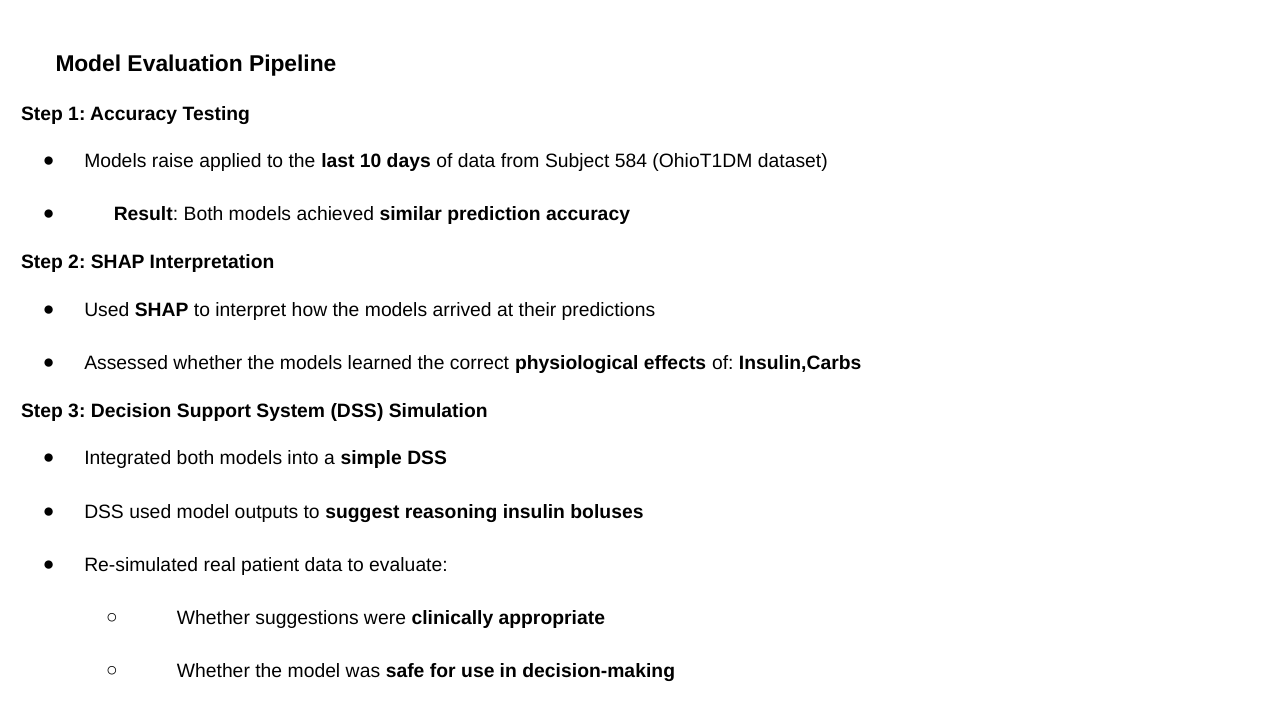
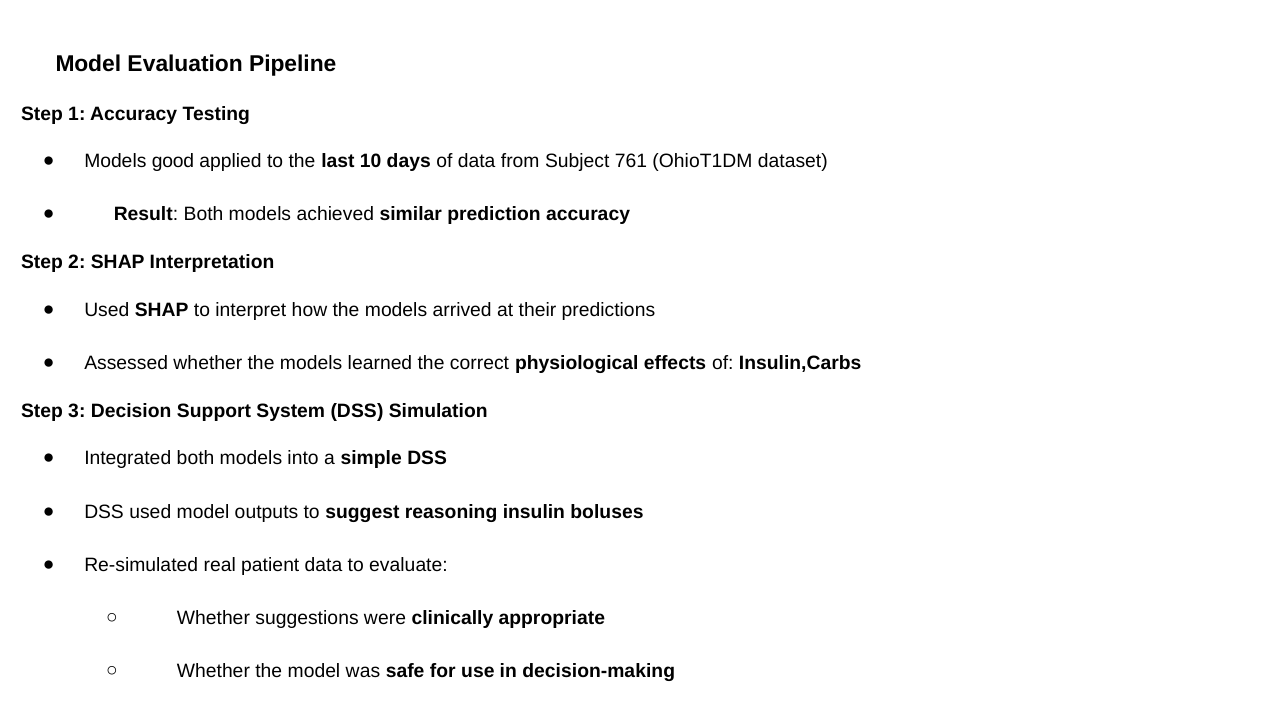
raise: raise -> good (173, 161)
584: 584 -> 761 (631, 161)
